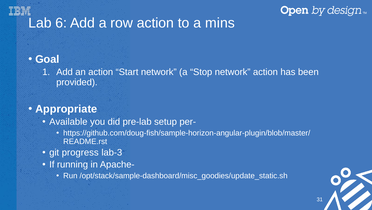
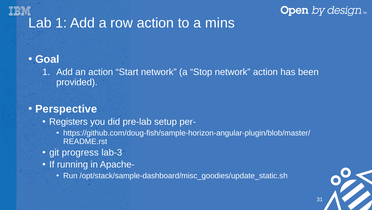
Lab 6: 6 -> 1 (61, 23)
Appropriate: Appropriate -> Perspective (66, 109)
Available: Available -> Registers (68, 121)
